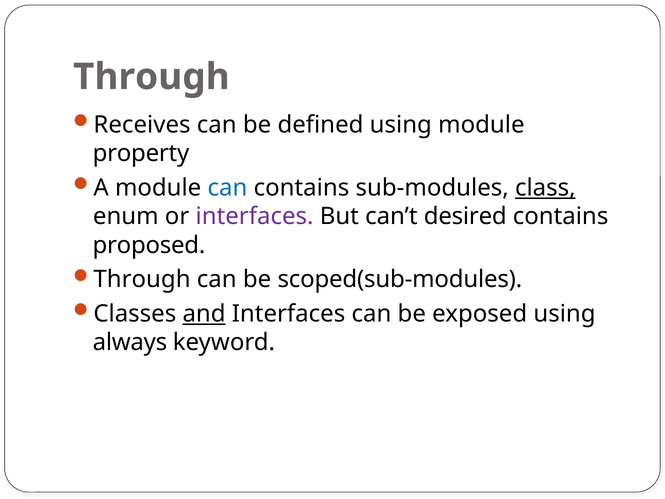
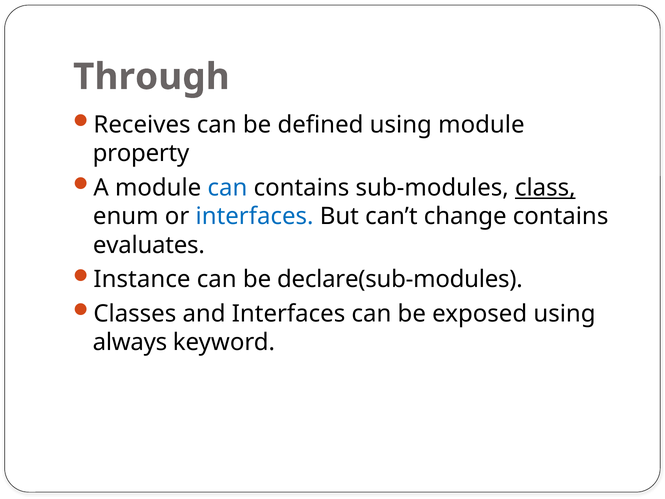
interfaces colour: purple -> blue (255, 216)
desired: desired -> change (465, 216)
proposed: proposed -> evaluates (149, 245)
Through: Through -> Instance (142, 279)
scoped(sub-modules: scoped(sub-modules -> declare(sub-modules (400, 279)
and underline: present -> none (204, 314)
